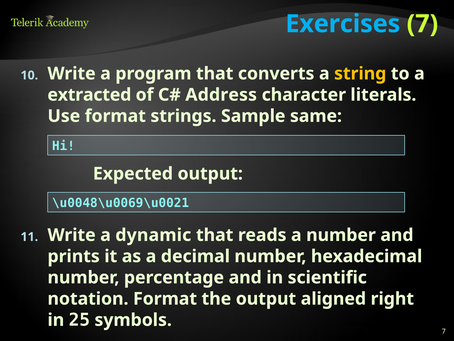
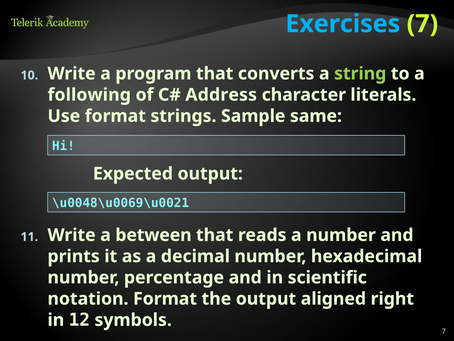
string colour: yellow -> light green (360, 73)
extracted: extracted -> following (89, 95)
dynamic: dynamic -> between (153, 235)
25: 25 -> 12 (79, 320)
